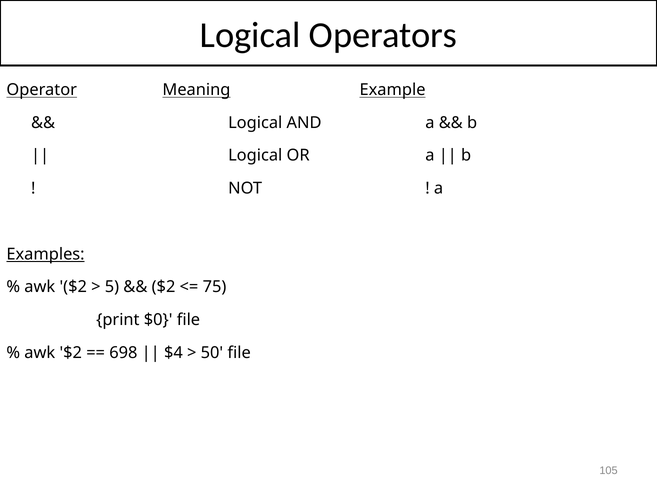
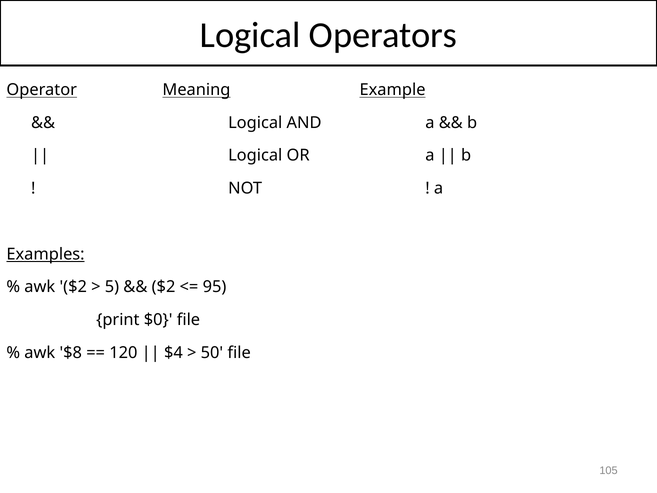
75: 75 -> 95 (215, 287)
$2: $2 -> $8 (71, 353)
698: 698 -> 120 (123, 353)
